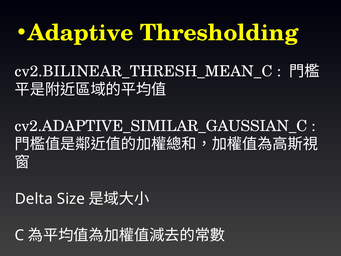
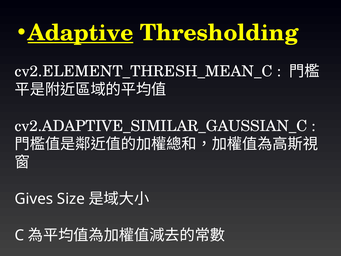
Adaptive underline: none -> present (81, 33)
cv2.BILINEAR_THRESH_MEAN_C: cv2.BILINEAR_THRESH_MEAN_C -> cv2.ELEMENT_THRESH_MEAN_C (144, 71)
Delta: Delta -> Gives (34, 199)
